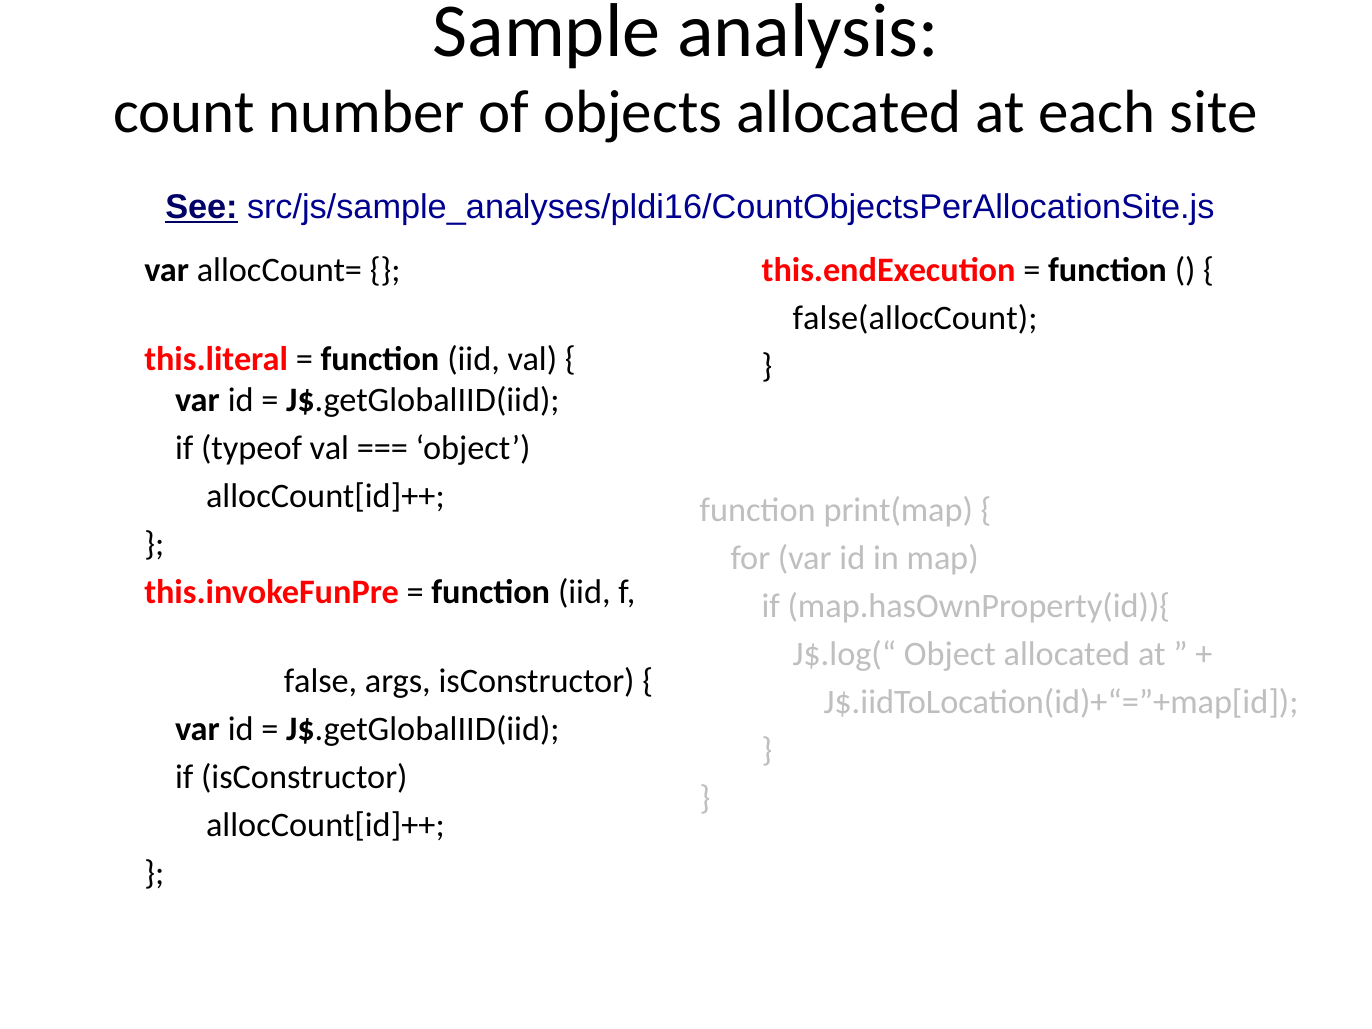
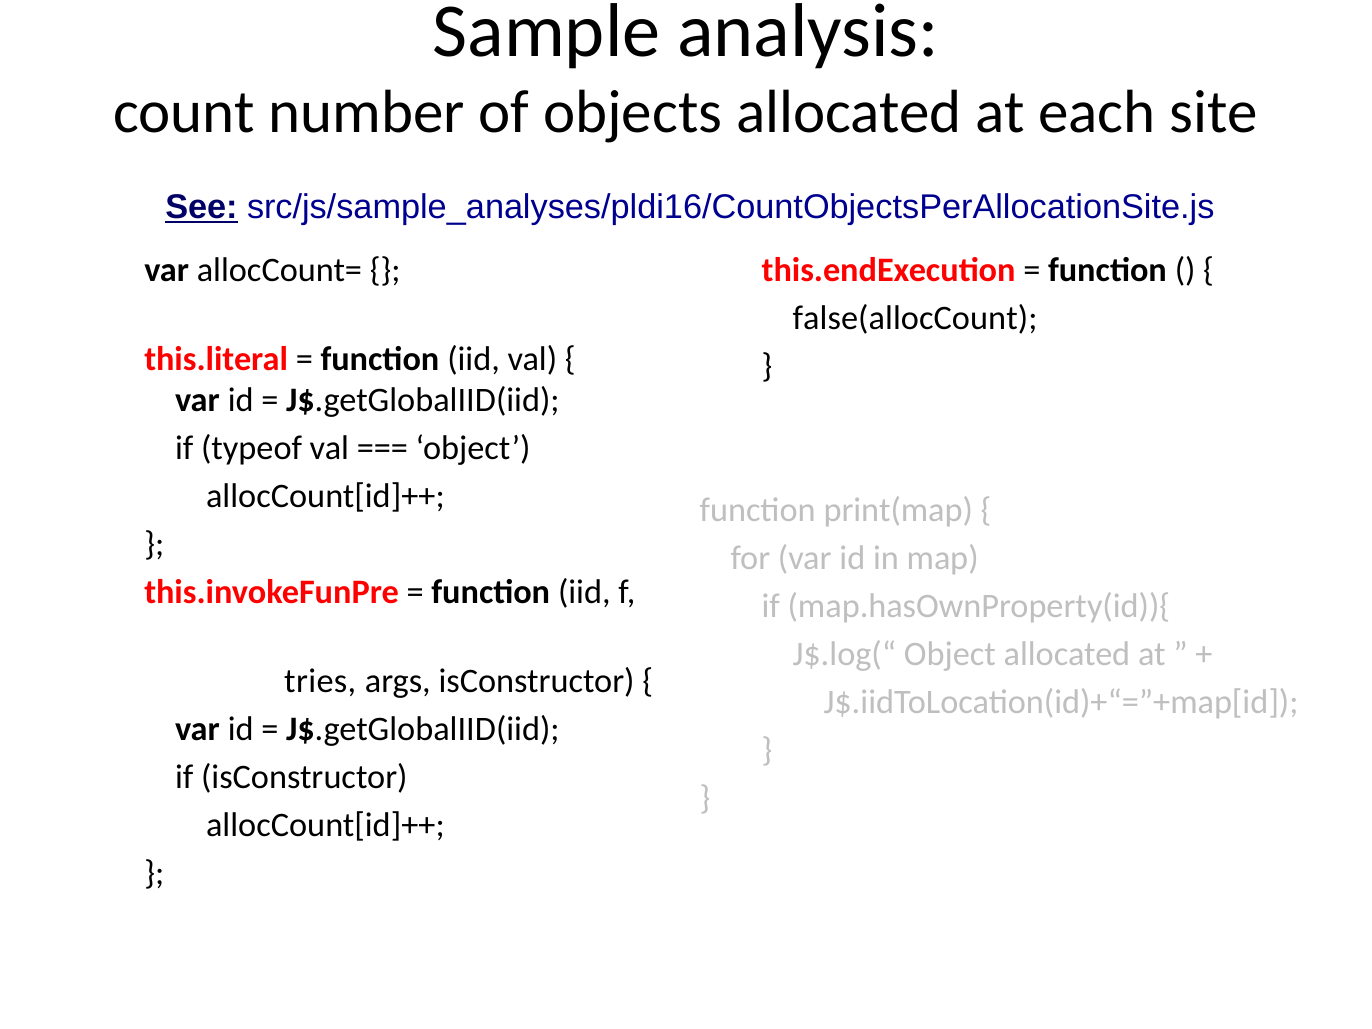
false: false -> tries (320, 682)
